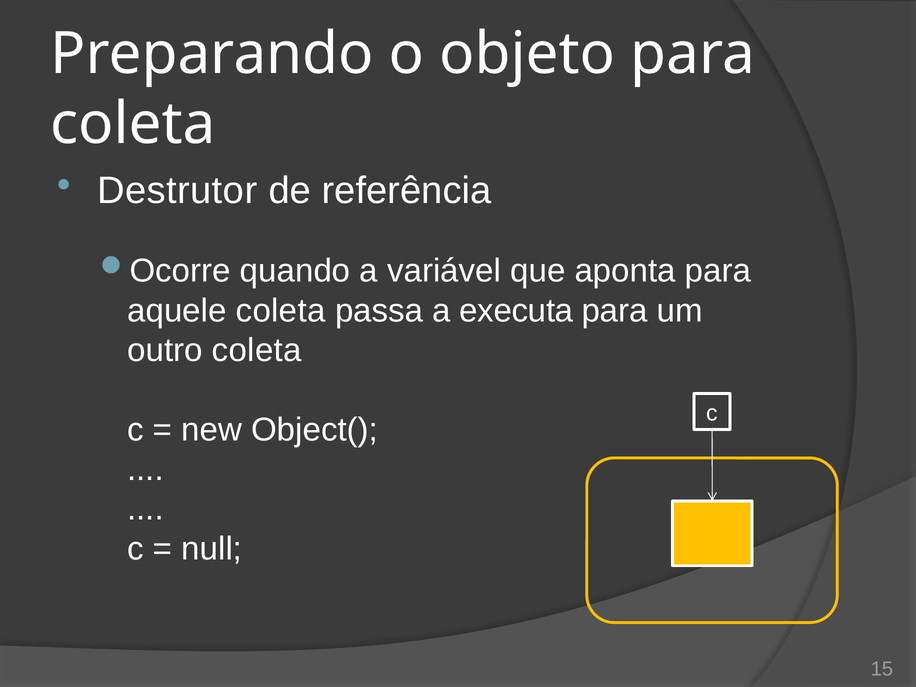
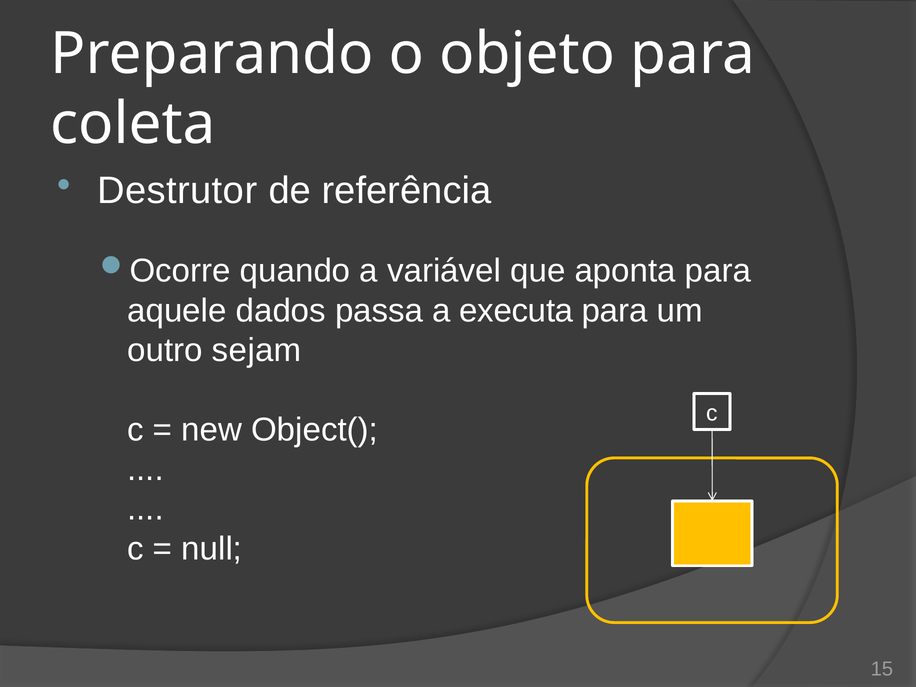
aquele coleta: coleta -> dados (281, 311)
outro coleta: coleta -> sejam (257, 350)
